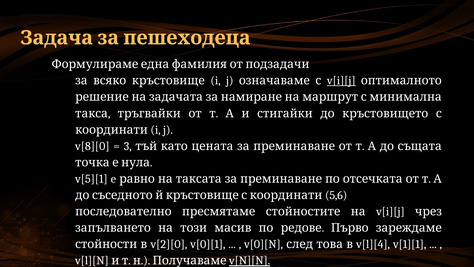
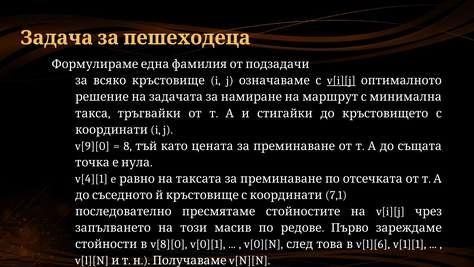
v[8][0: v[8][0 -> v[9][0 (92, 146)
3: 3 -> 8 (128, 146)
v[5][1: v[5][1 -> v[4][1 (91, 179)
5,6: 5,6 -> 7,1 (336, 195)
v[2][0: v[2][0 -> v[8][0 (169, 244)
v[l][4: v[l][4 -> v[l][6 (373, 244)
v[N][N underline: present -> none (250, 260)
